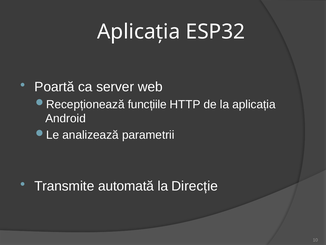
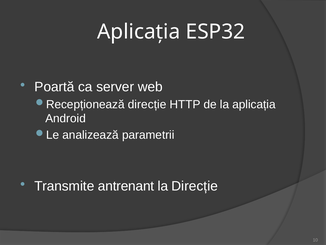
funcțiile: funcțiile -> direcție (147, 104)
automată: automată -> antrenant (126, 186)
